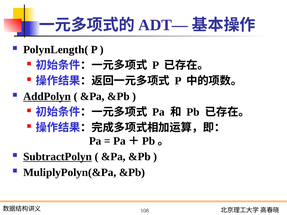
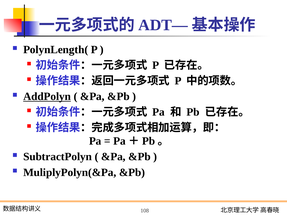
SubtractPolyn underline: present -> none (58, 157)
